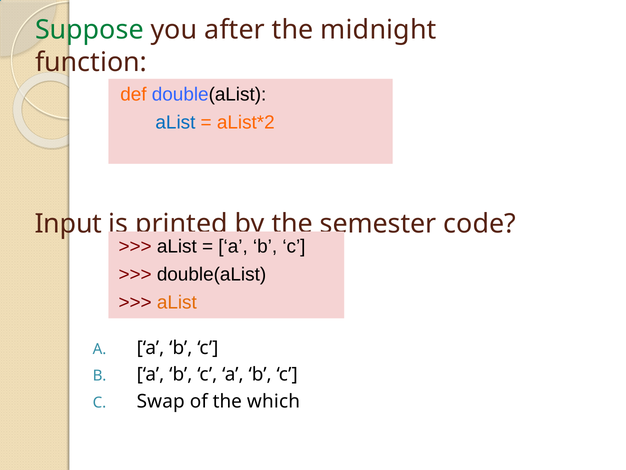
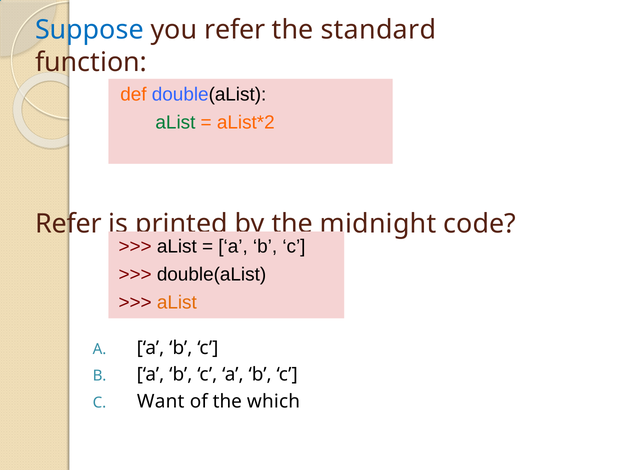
Suppose colour: green -> blue (89, 30)
you after: after -> refer (235, 30)
midnight: midnight -> standard (378, 30)
aList colour: blue -> green (175, 122)
Input: Input -> Refer (68, 224)
semester: semester -> midnight (378, 224)
Swap: Swap -> Want (161, 401)
